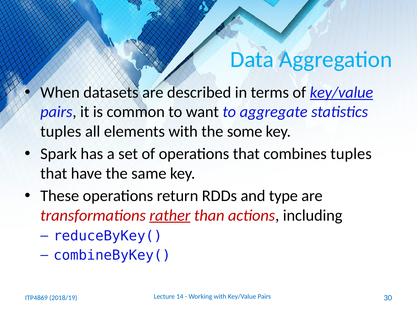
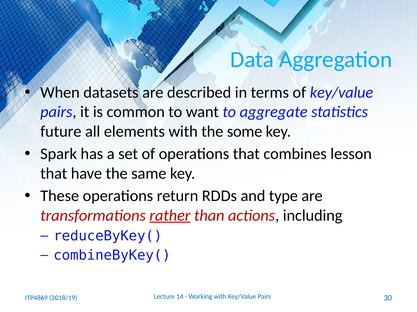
key/value underline: present -> none (342, 93)
tuples: tuples -> future (61, 132)
combines tuples: tuples -> lesson (351, 154)
